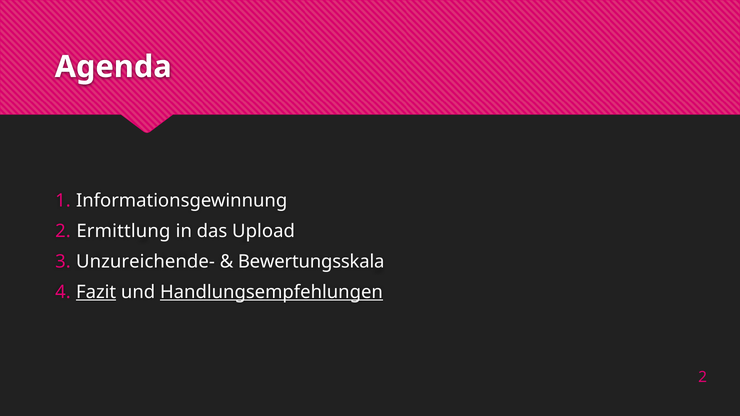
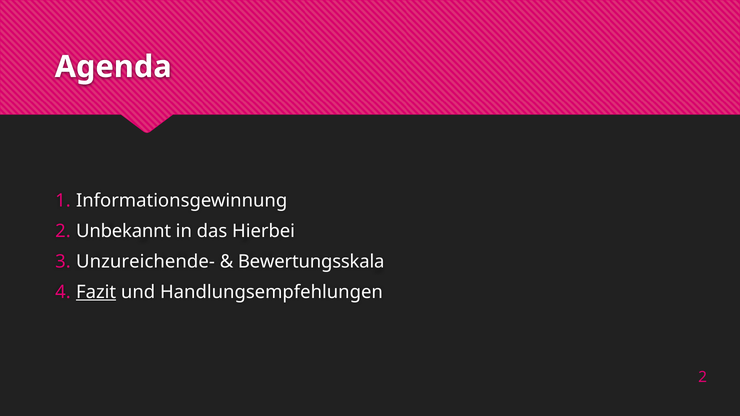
Ermittlung: Ermittlung -> Unbekannt (124, 231)
Upload: Upload -> Hierbei (264, 231)
Handlungsempfehlungen underline: present -> none (271, 292)
